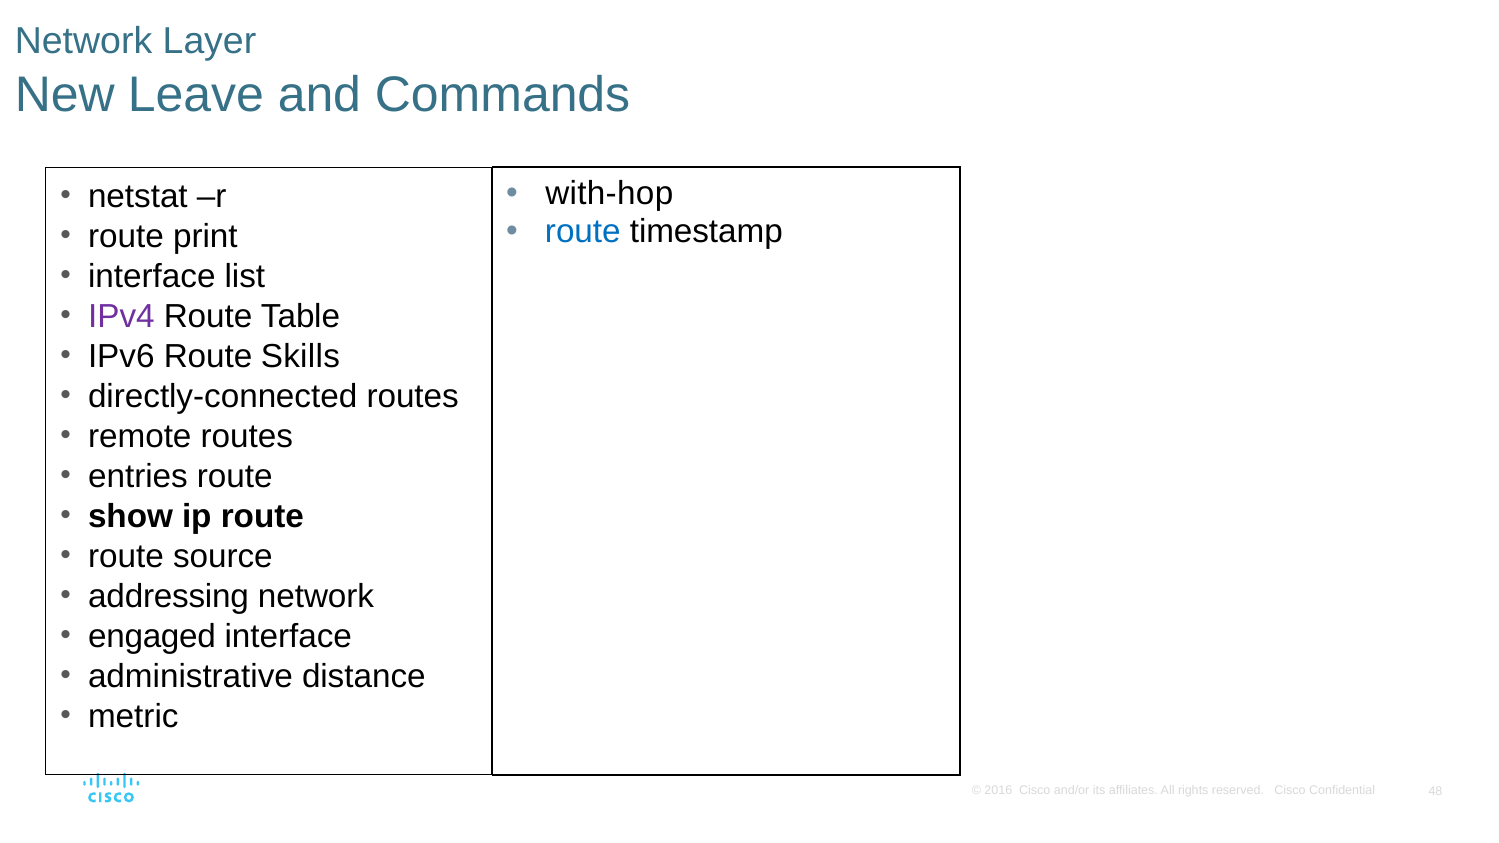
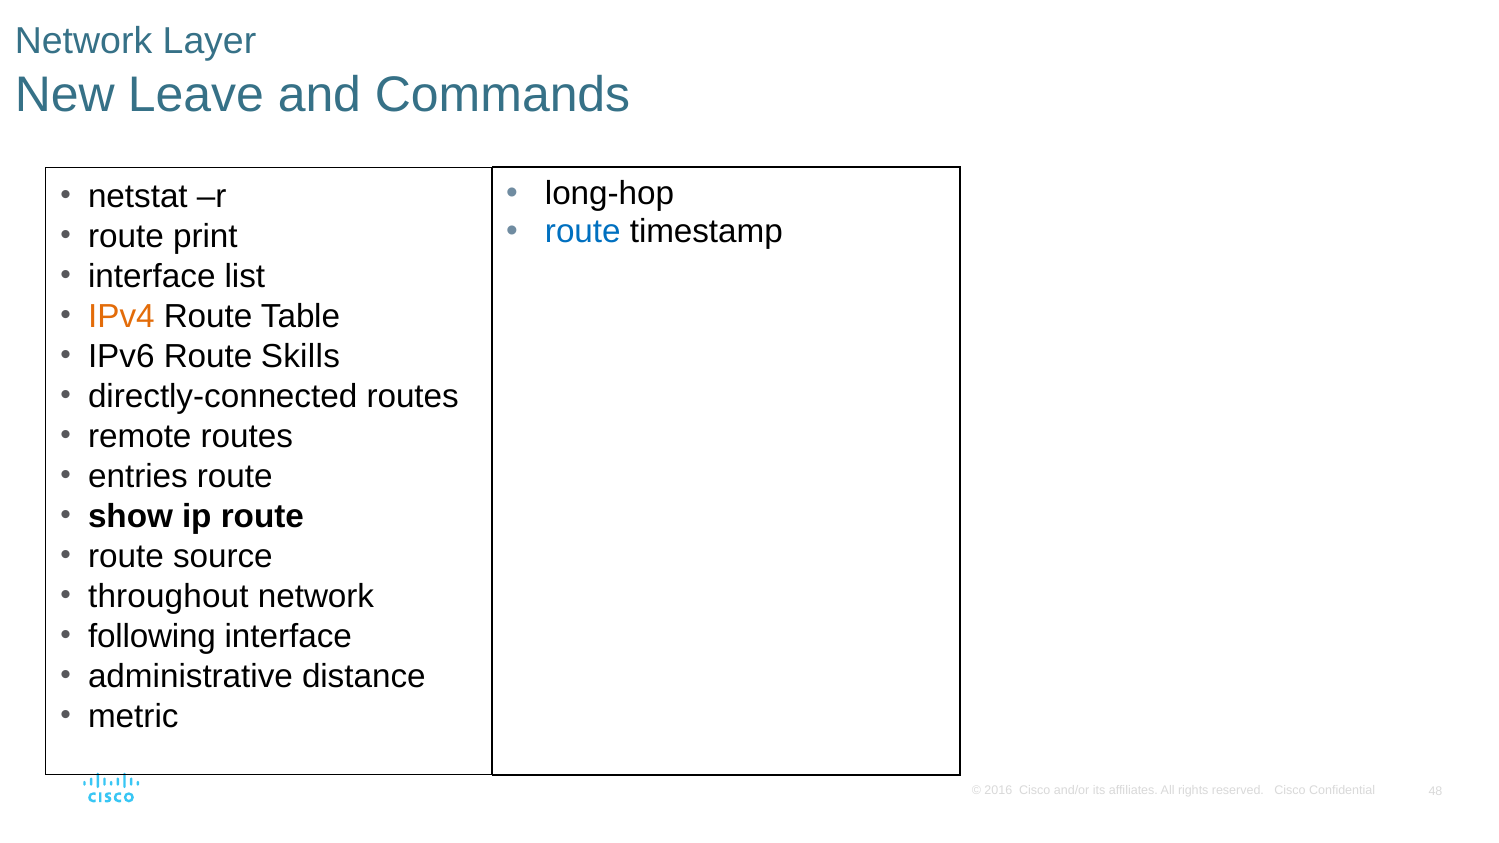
with-hop: with-hop -> long-hop (610, 193)
IPv4 colour: purple -> orange (121, 317)
addressing: addressing -> throughout (168, 596)
engaged: engaged -> following (152, 636)
